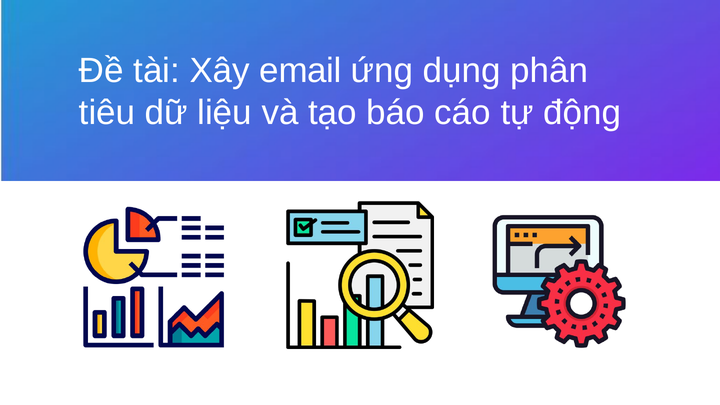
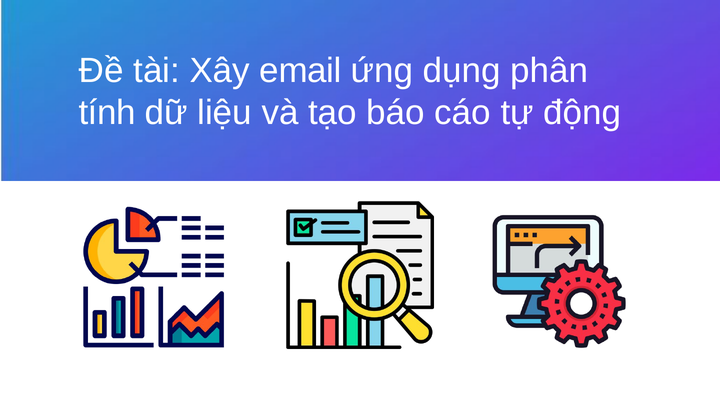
tiêu: tiêu -> tính (107, 113)
